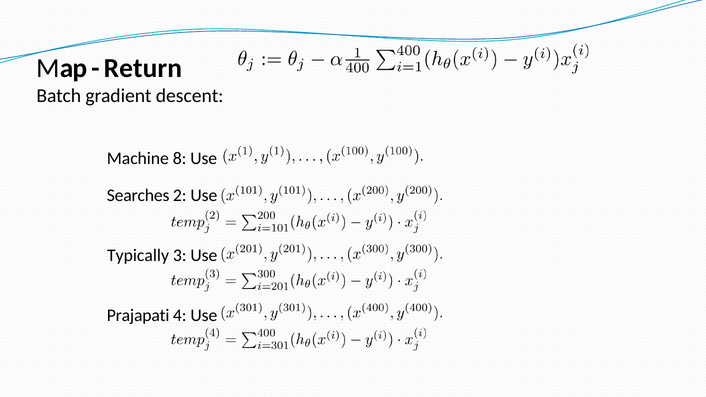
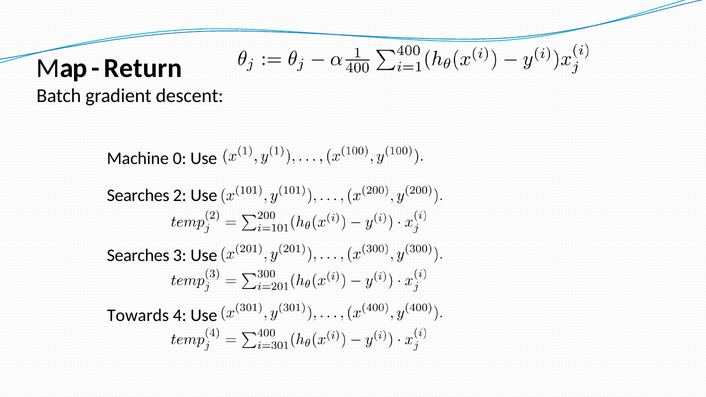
8: 8 -> 0 (180, 158)
Typically: Typically -> Searches (138, 255)
Prajapati: Prajapati -> Towards (138, 315)
